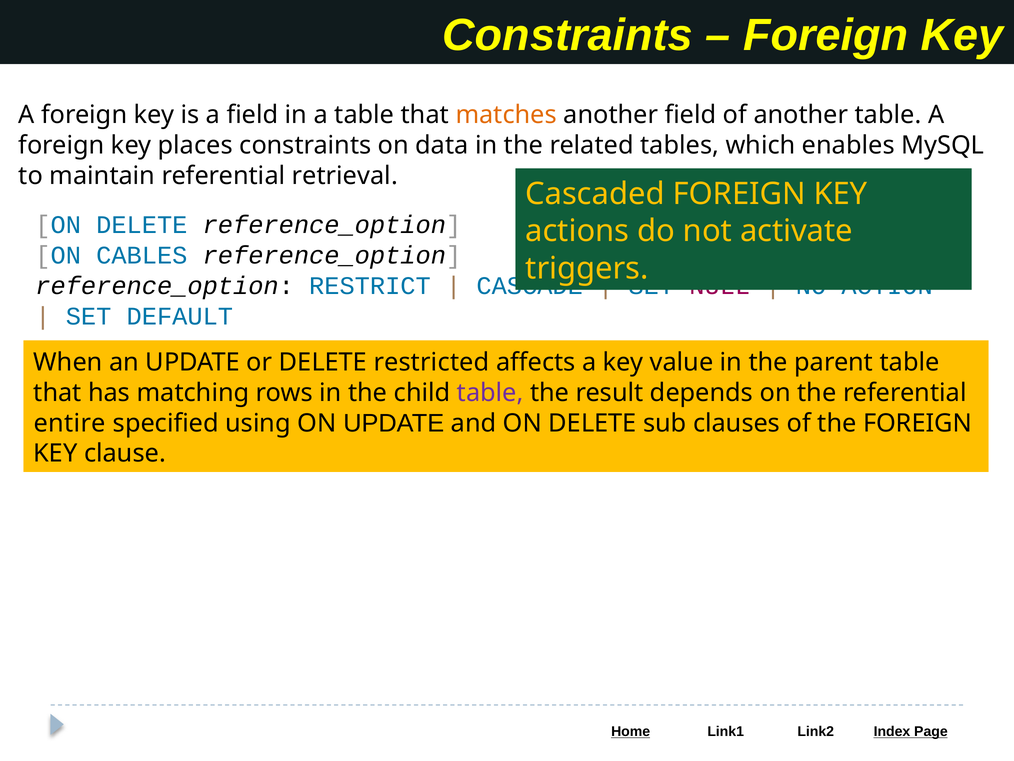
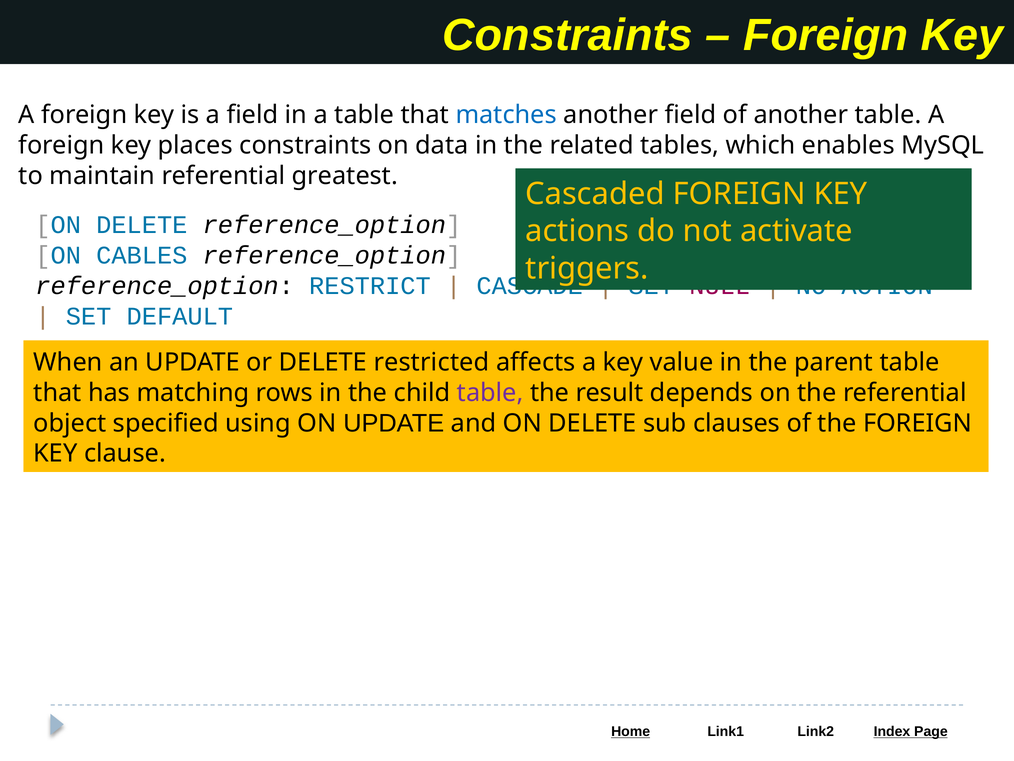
matches colour: orange -> blue (506, 115)
retrieval: retrieval -> greatest (345, 176)
entire: entire -> object (70, 423)
